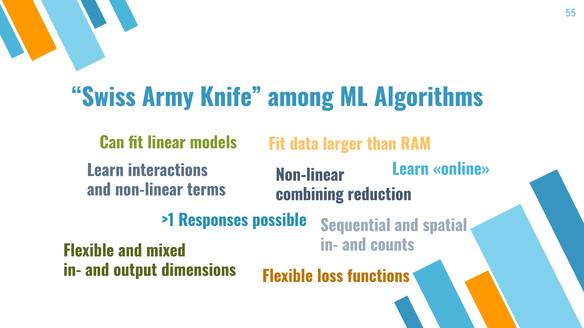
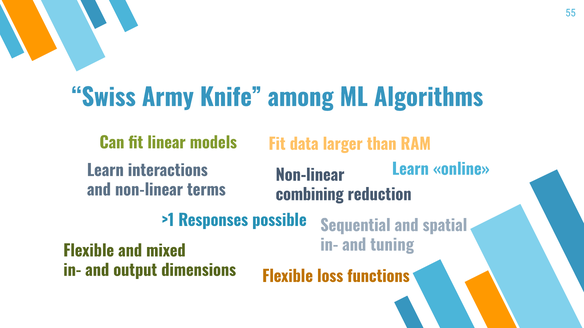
counts: counts -> tuning (392, 246)
